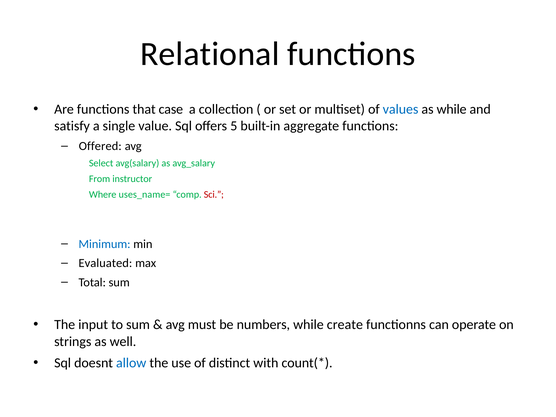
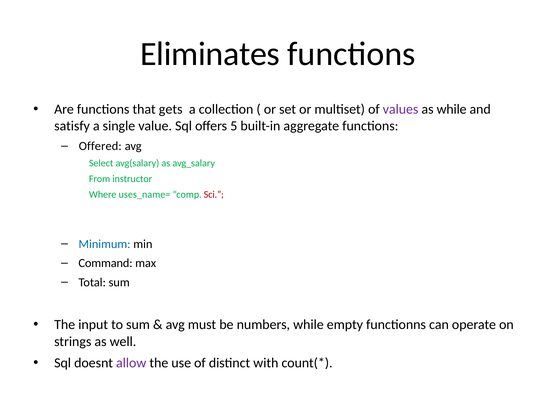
Relational: Relational -> Eliminates (210, 54)
case: case -> gets (171, 109)
values colour: blue -> purple (401, 109)
Evaluated: Evaluated -> Command (106, 263)
create: create -> empty (345, 325)
allow colour: blue -> purple (131, 363)
